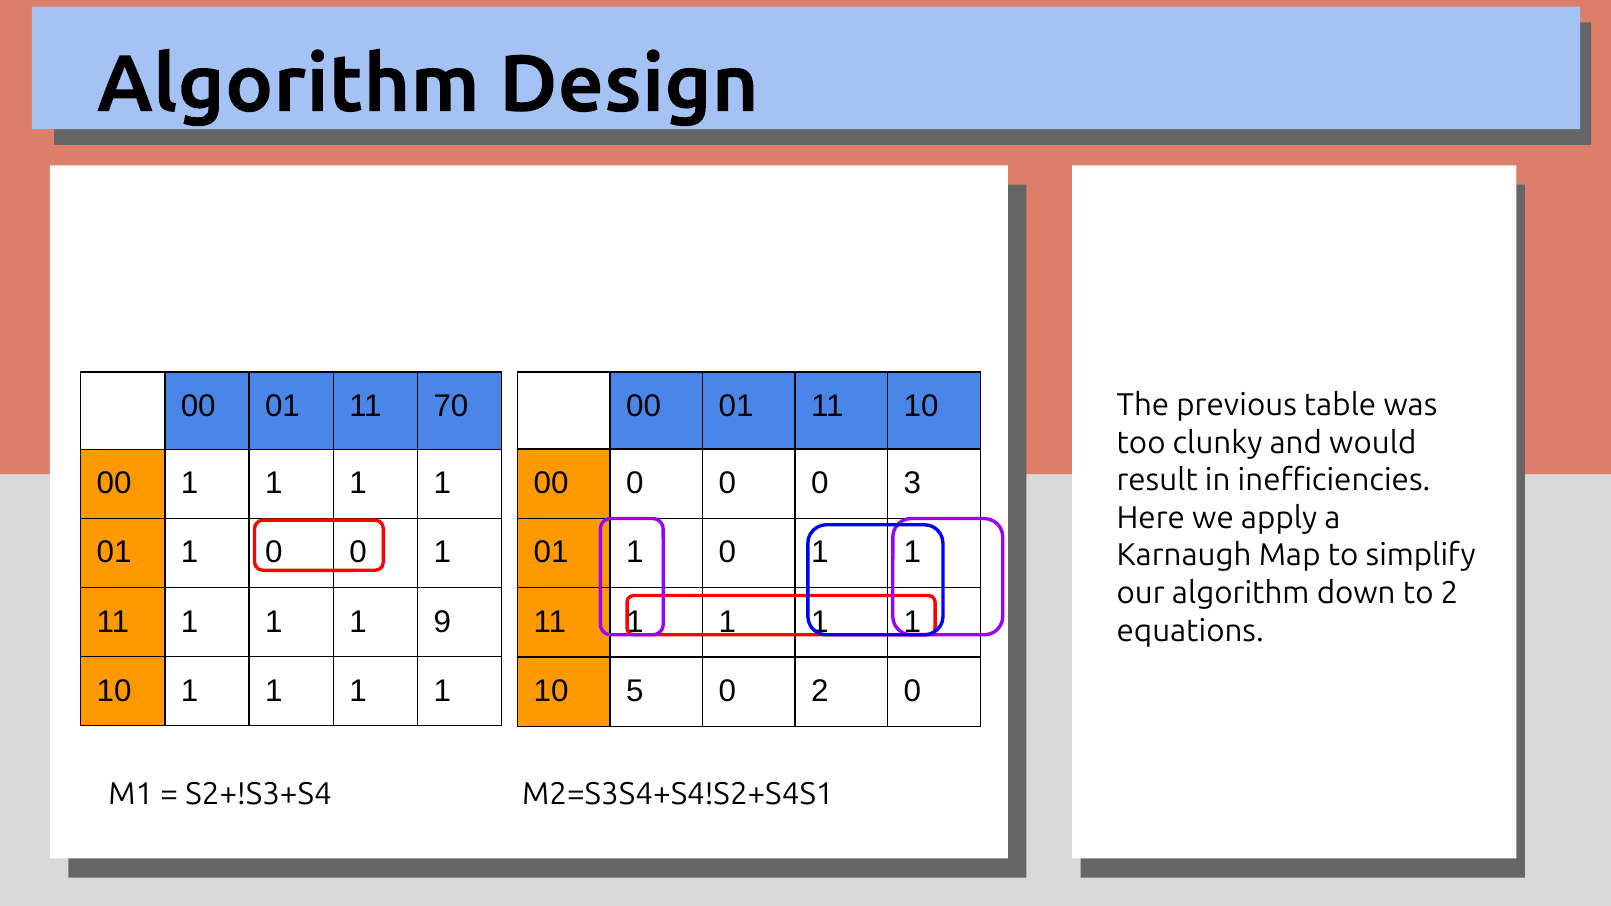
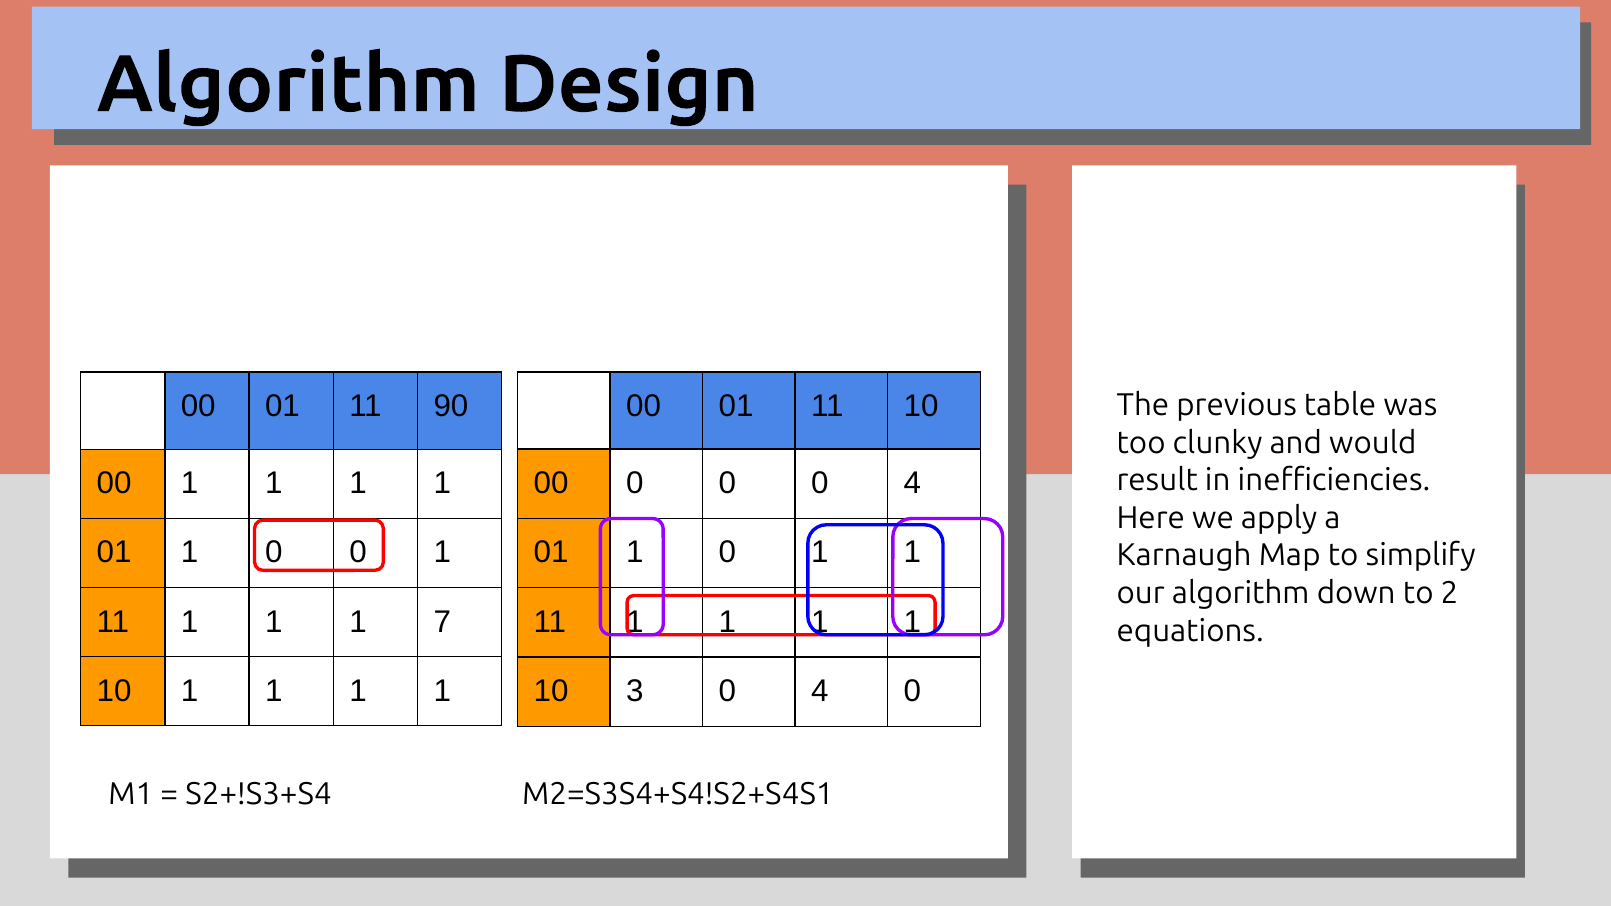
70: 70 -> 90 (451, 406)
0 0 3: 3 -> 4 (912, 483)
9: 9 -> 7 (442, 622)
5: 5 -> 3 (635, 691)
2: 2 -> 4 (820, 691)
